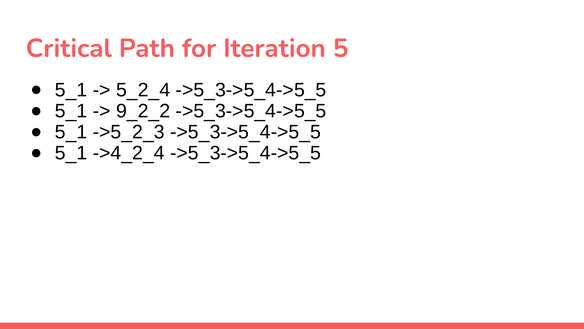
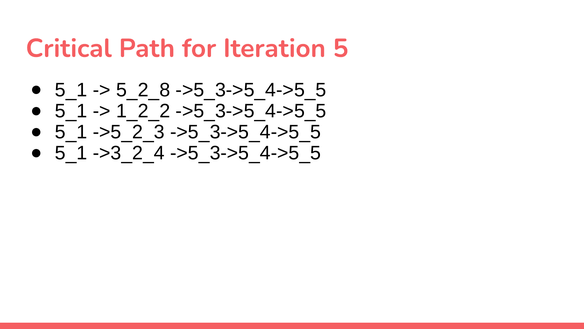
5_2_4: 5_2_4 -> 5_2_8 (143, 90)
9_2_2: 9_2_2 -> 1_2_2 (143, 111)
->4_2_4: ->4_2_4 -> ->3_2_4 (129, 153)
